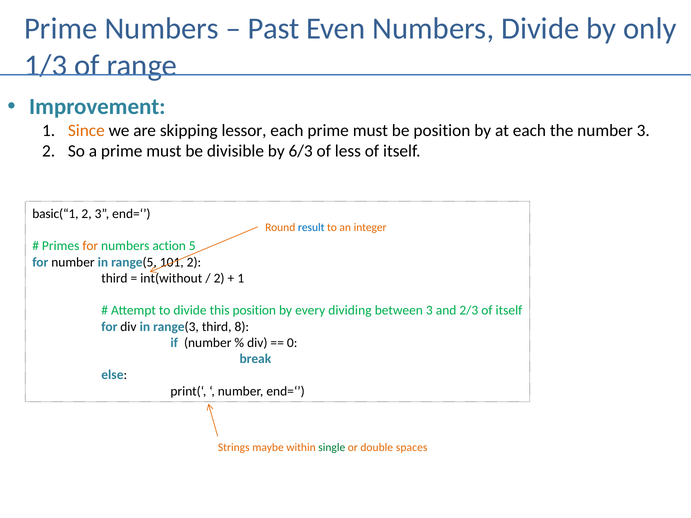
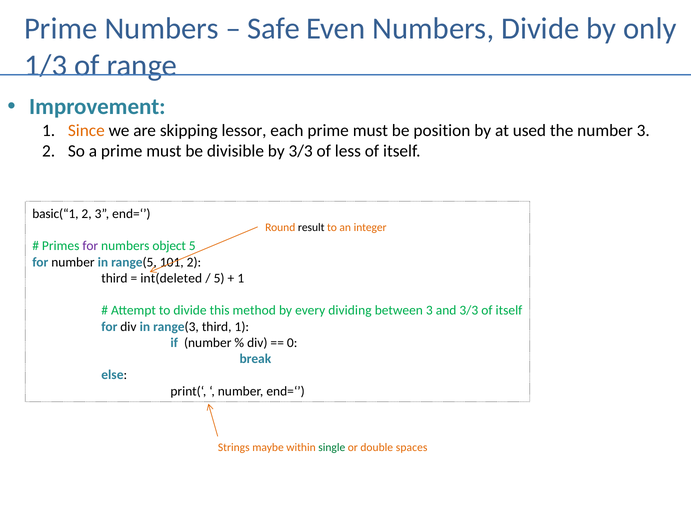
Past: Past -> Safe (274, 29)
at each: each -> used (529, 131)
by 6/3: 6/3 -> 3/3 (301, 151)
result colour: blue -> black (311, 228)
for colour: orange -> purple (90, 246)
action: action -> object (169, 246)
int(without: int(without -> int(deleted (171, 278)
2: 2 -> 5 (219, 278)
this position: position -> method (254, 311)
and 2/3: 2/3 -> 3/3 (469, 311)
third 8: 8 -> 1 (242, 327)
